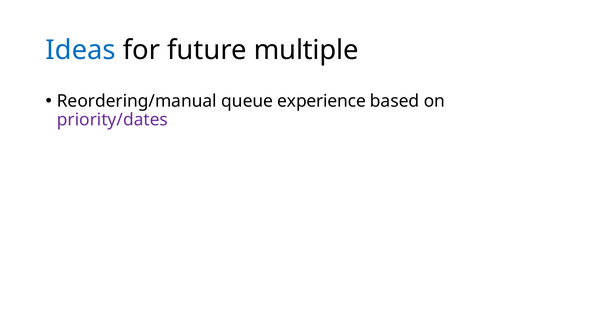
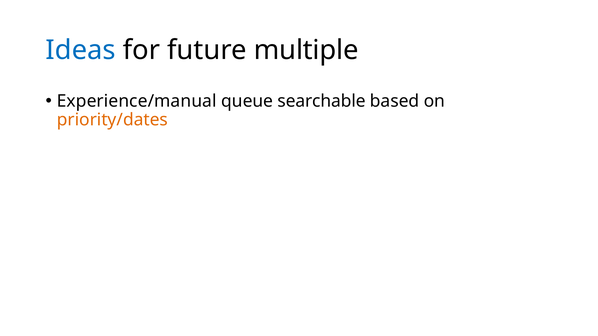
Reordering/manual: Reordering/manual -> Experience/manual (137, 101)
experience: experience -> searchable (322, 101)
priority/dates colour: purple -> orange (112, 120)
